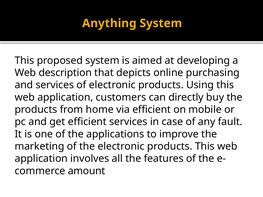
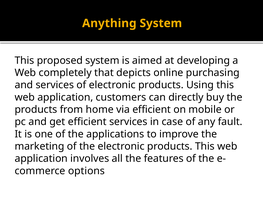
description: description -> completely (65, 73)
amount: amount -> options (86, 171)
